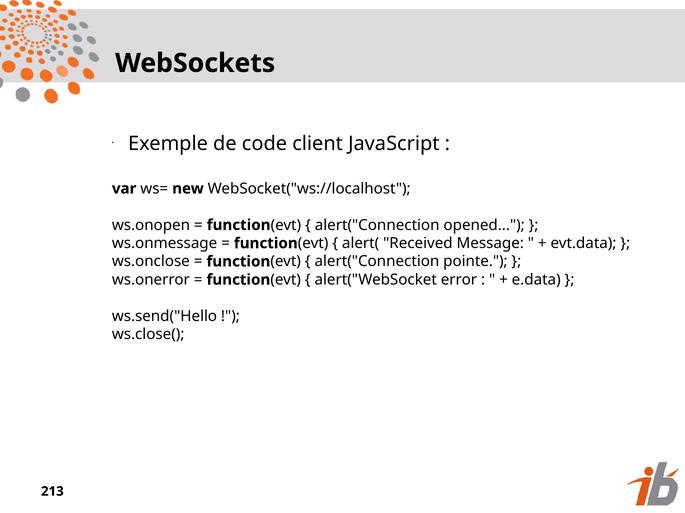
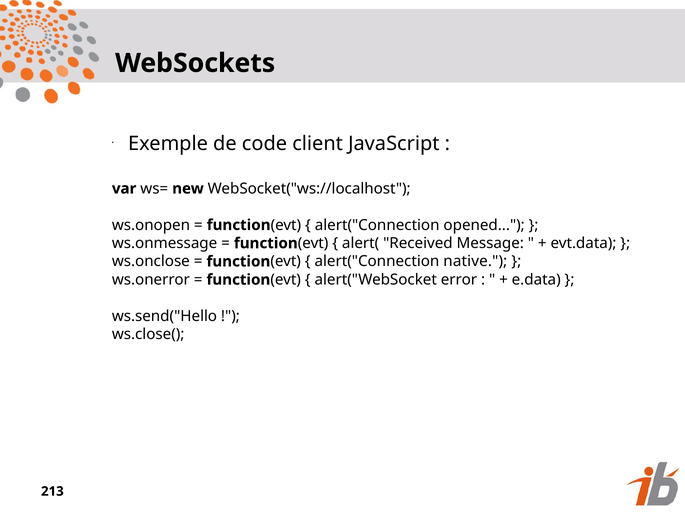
pointe: pointe -> native (475, 262)
